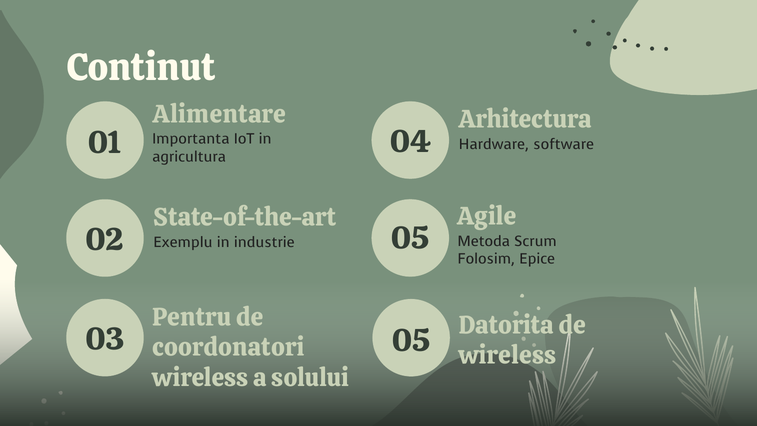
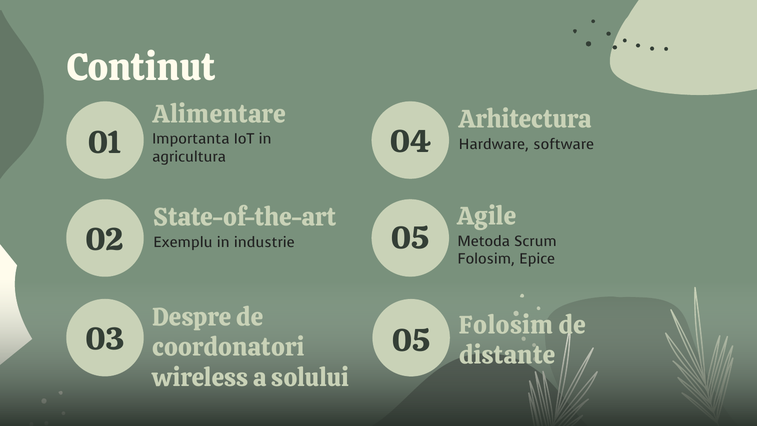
Pentru: Pentru -> Despre (192, 317)
Datorita: Datorita -> Folosim (506, 325)
wireless: wireless -> distante (507, 355)
